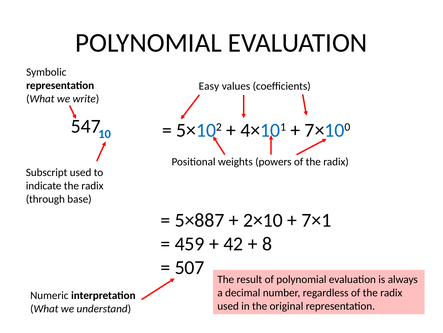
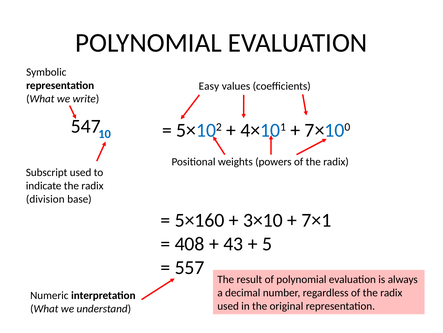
through: through -> division (45, 199)
5×887: 5×887 -> 5×160 (200, 220)
2×10: 2×10 -> 3×10 (263, 220)
459: 459 -> 408 (190, 244)
42: 42 -> 43 (233, 244)
8: 8 -> 5 (267, 244)
507: 507 -> 557 (190, 267)
